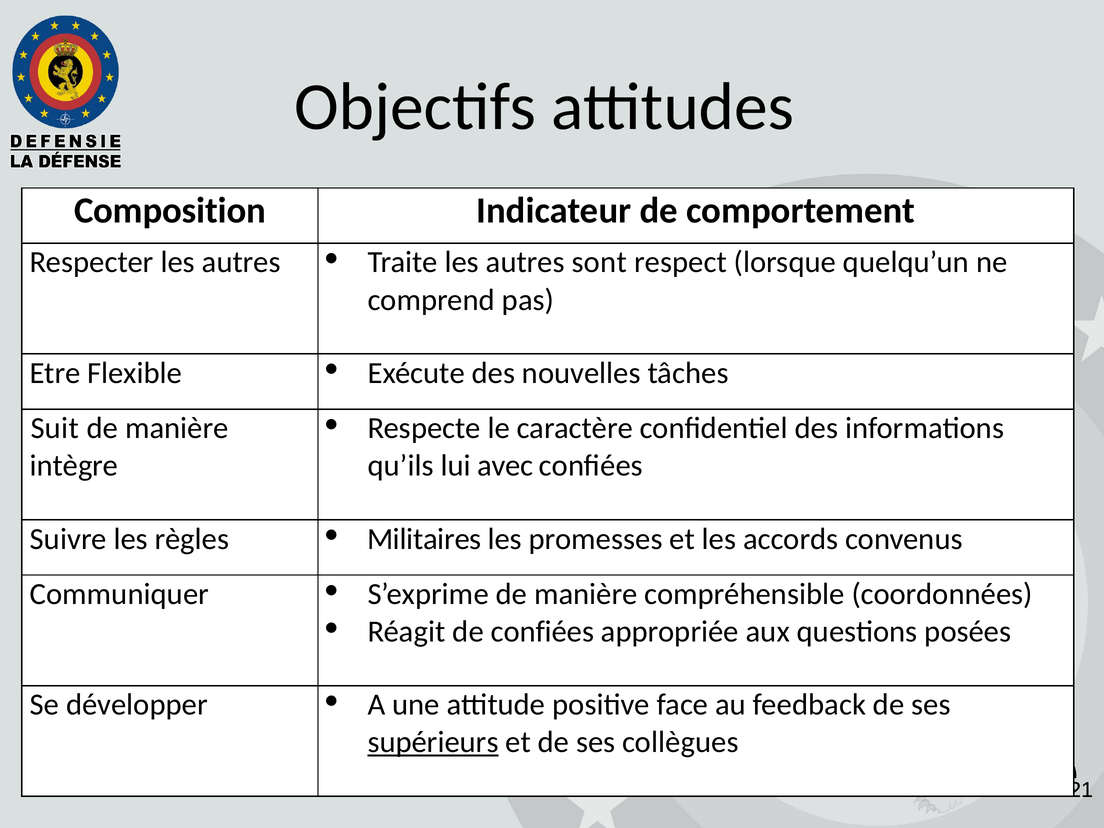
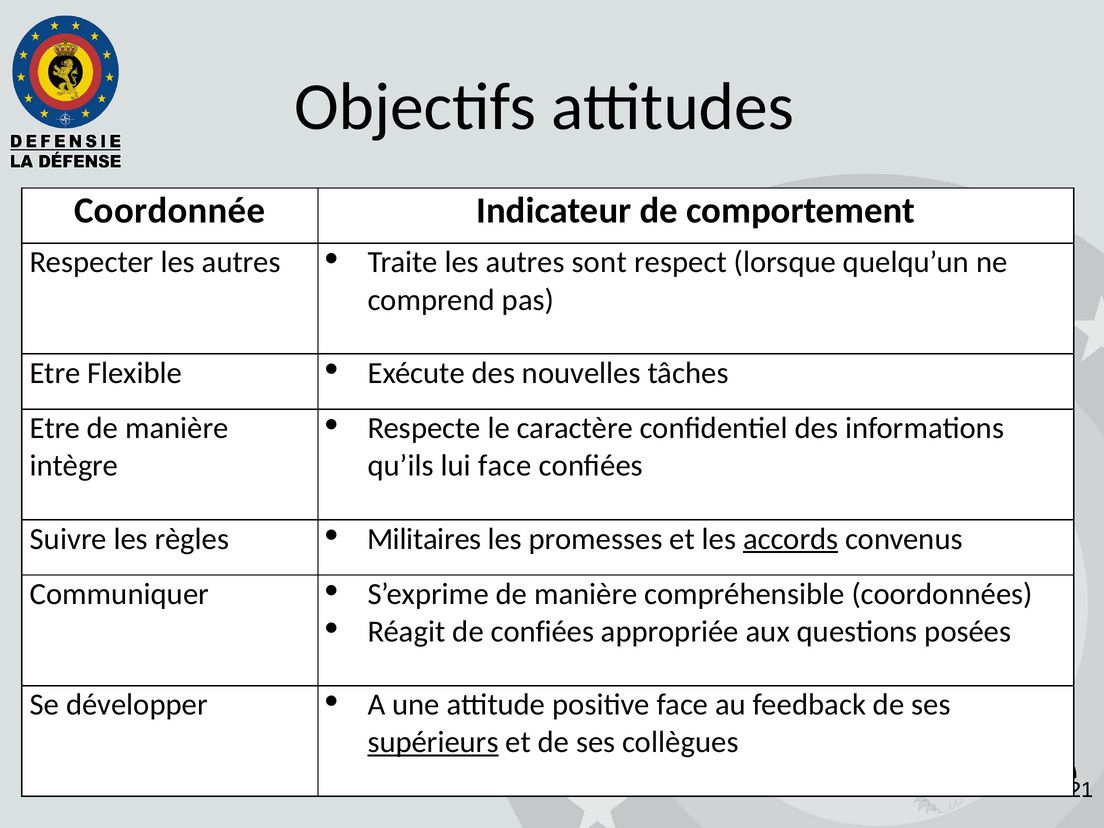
Composition: Composition -> Coordonnée (170, 211)
Suit: Suit -> Etre (55, 428)
lui avec: avec -> face (505, 466)
accords underline: none -> present (791, 539)
